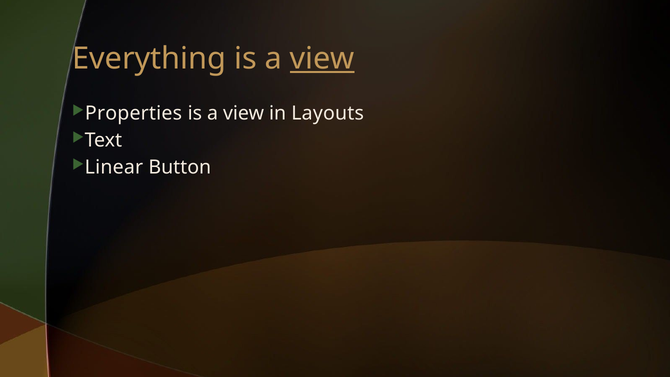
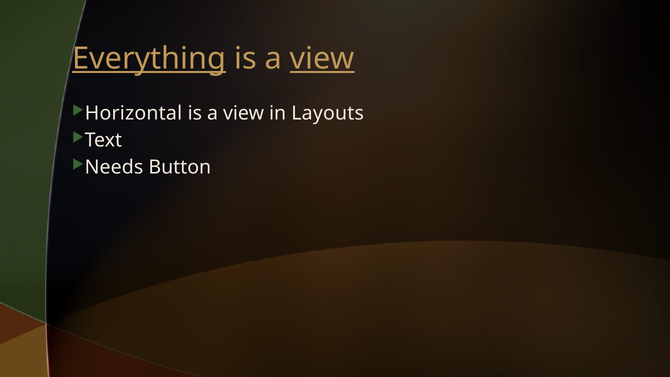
Everything underline: none -> present (149, 59)
Properties: Properties -> Horizontal (134, 113)
Linear: Linear -> Needs (114, 167)
